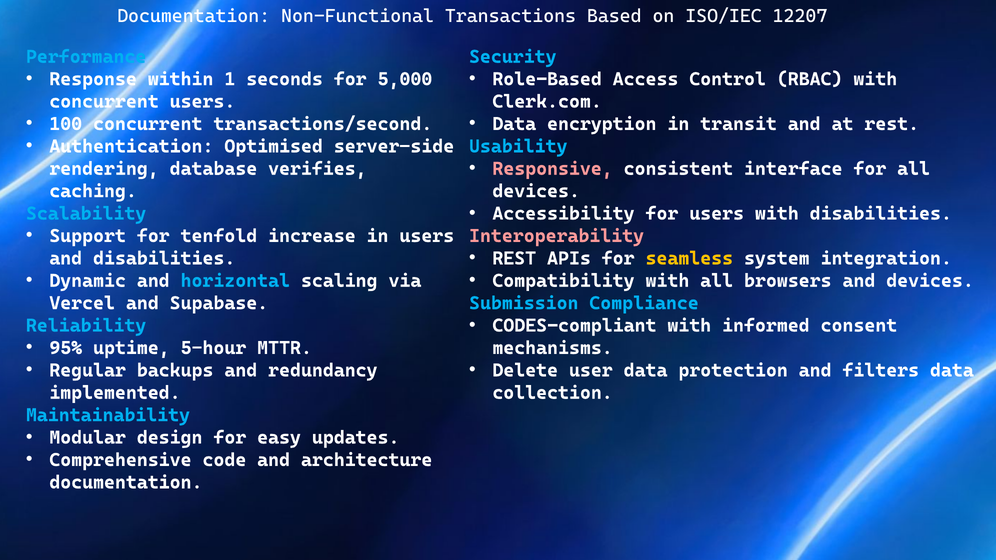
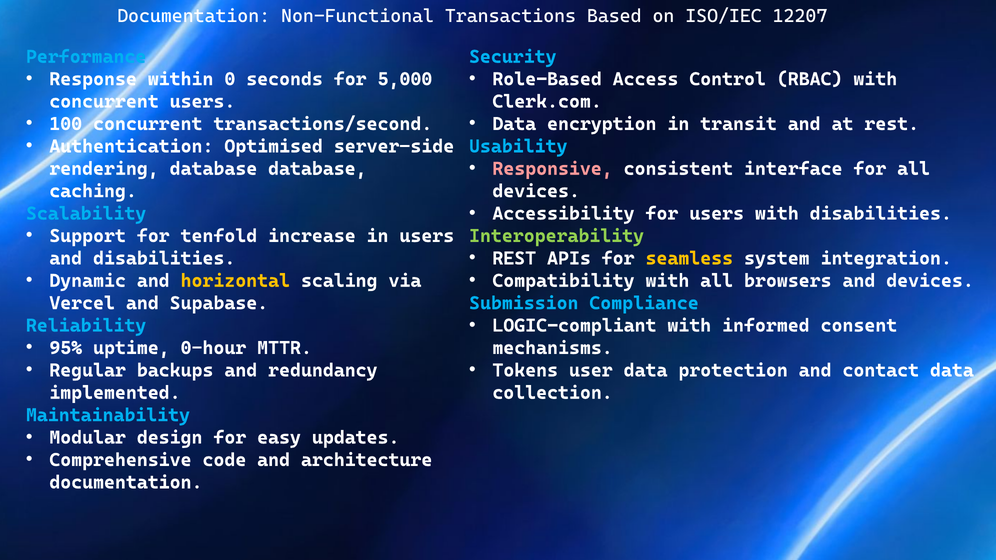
1: 1 -> 0 (230, 79)
database verifies: verifies -> database (317, 169)
Interoperability colour: pink -> light green (557, 236)
horizontal colour: light blue -> yellow (235, 281)
CODES-compliant: CODES-compliant -> LOGIC-compliant (574, 326)
5-hour: 5-hour -> 0-hour (213, 348)
Delete: Delete -> Tokens (525, 370)
filters: filters -> contact (881, 370)
